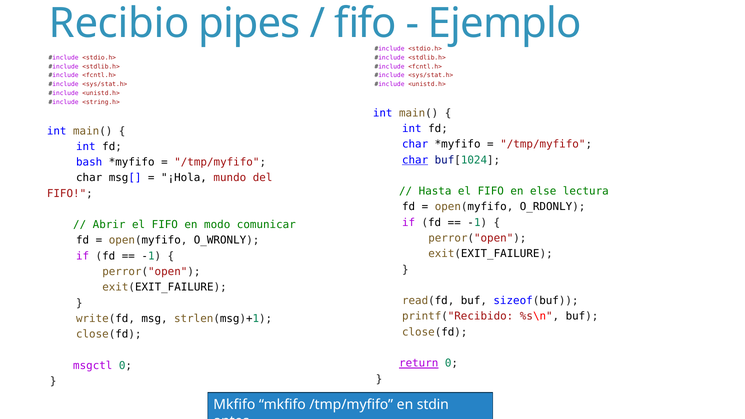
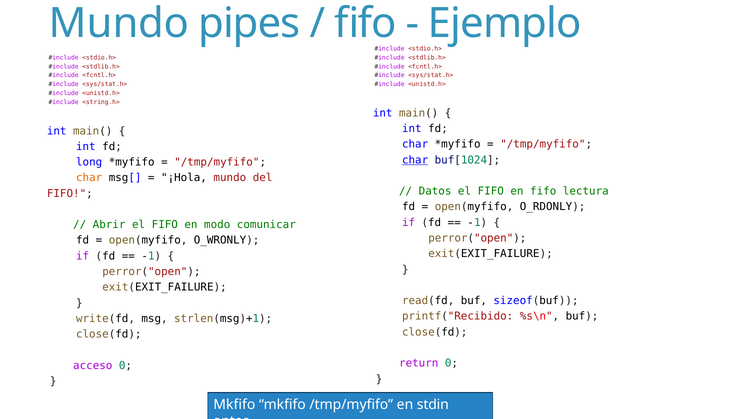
Recibio: Recibio -> Mundo (119, 24)
bash: bash -> long (89, 162)
char colour: black -> orange (89, 178)
Hasta: Hasta -> Datos (435, 191)
en else: else -> fifo (543, 191)
return underline: present -> none (419, 363)
msgctl: msgctl -> acceso (93, 366)
